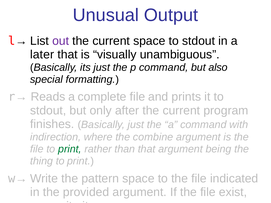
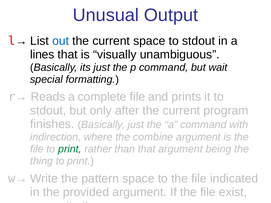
out colour: purple -> blue (61, 41)
later: later -> lines (42, 55)
also: also -> wait (218, 67)
